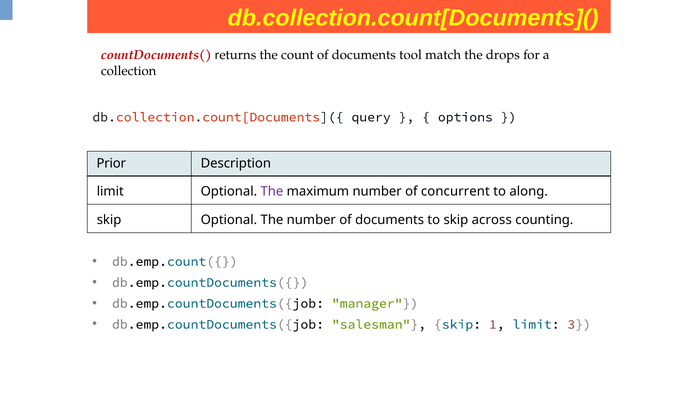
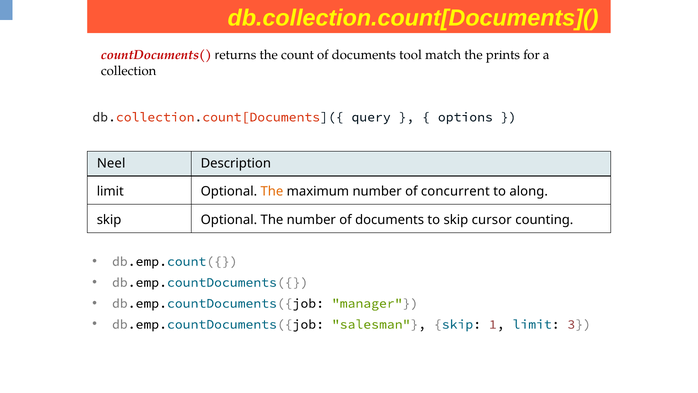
drops: drops -> prints (503, 55)
Prior: Prior -> Neel (111, 163)
The colour: purple -> orange (272, 191)
across: across -> cursor (492, 220)
